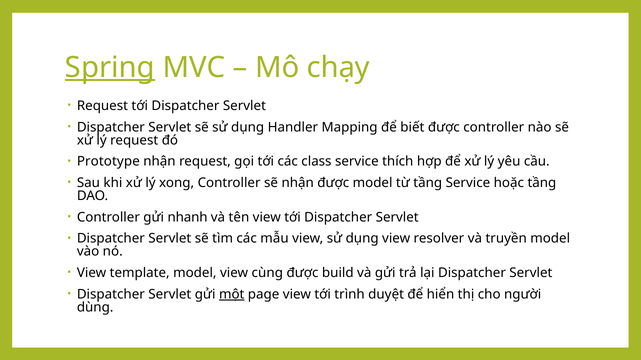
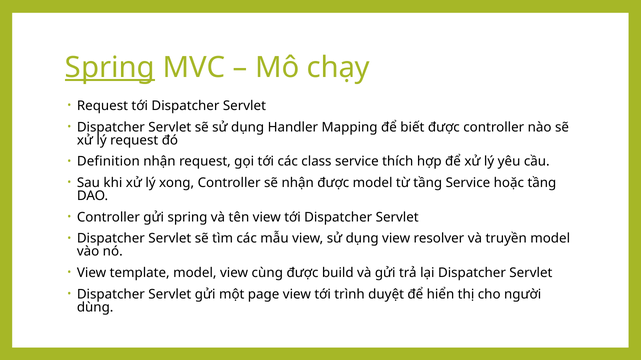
Prototype: Prototype -> Definition (108, 162)
gửi nhanh: nhanh -> spring (187, 217)
một underline: present -> none (232, 295)
